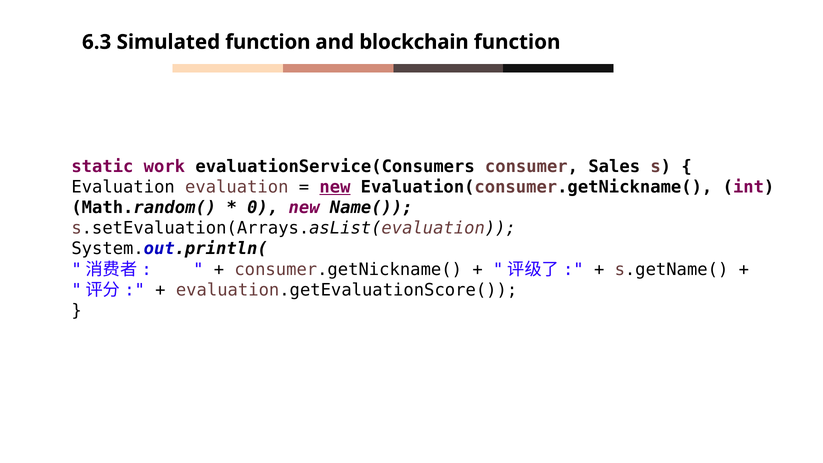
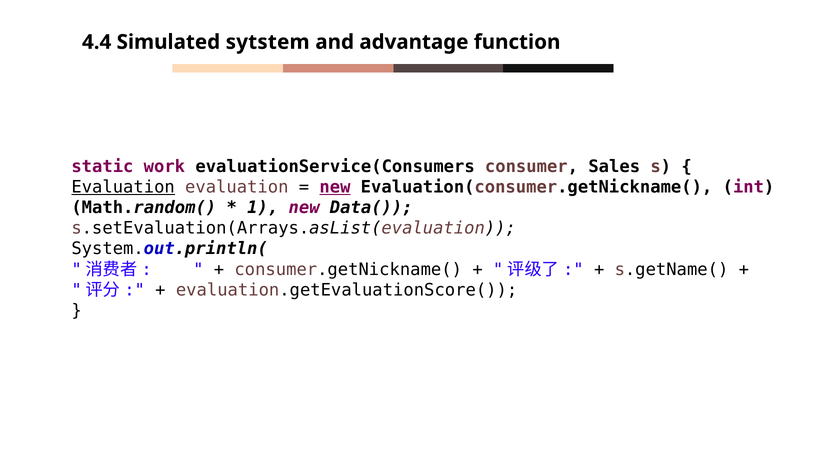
6.3: 6.3 -> 4.4 (97, 42)
Simulated function: function -> sytstem (268, 42)
blockchain: blockchain -> advantage (414, 42)
Evaluation underline: none -> present (123, 187)
0: 0 -> 1 (263, 208)
Name(: Name( -> Data( (371, 208)
